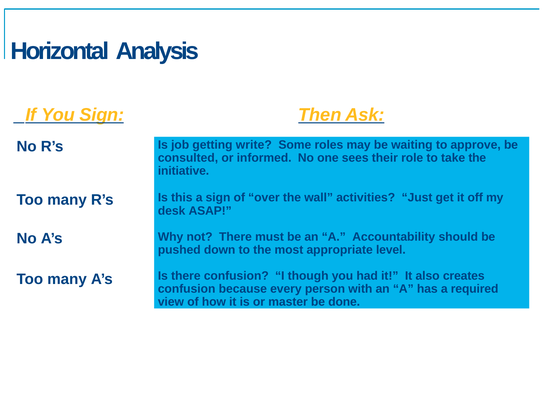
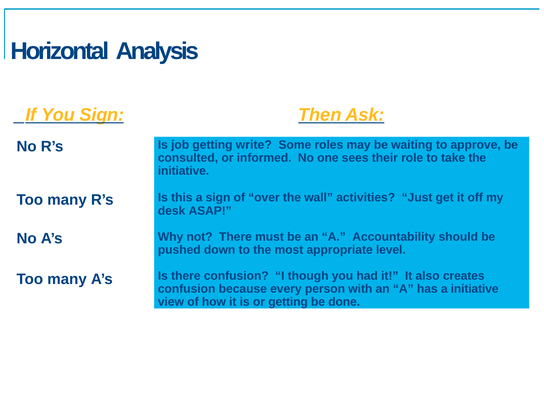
a required: required -> initiative (475, 289)
or master: master -> getting (288, 302)
